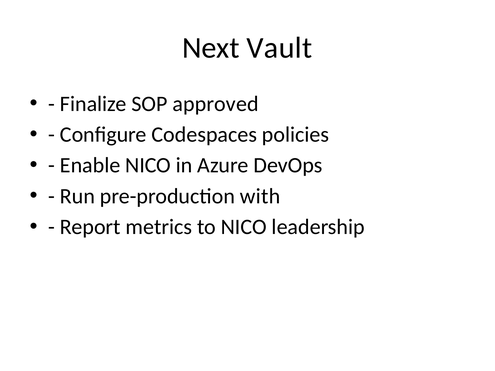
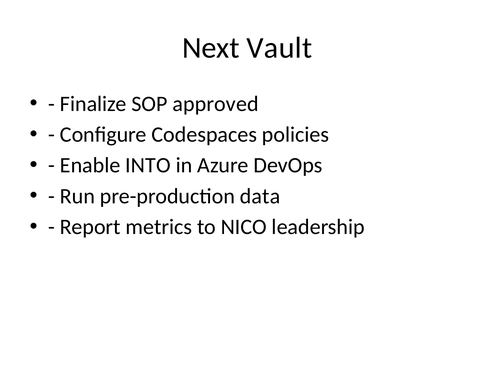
Enable NICO: NICO -> INTO (148, 165)
with: with -> data (260, 196)
